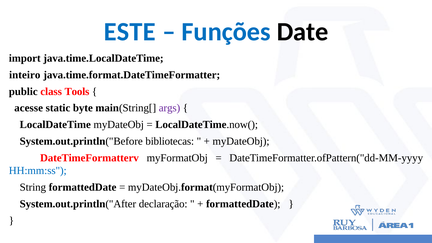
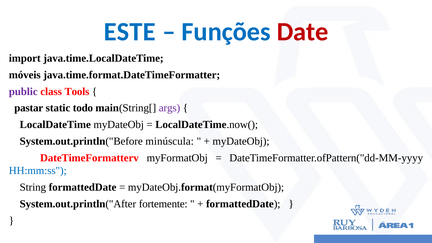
Date colour: black -> red (303, 32)
inteiro: inteiro -> móveis (25, 75)
public colour: black -> purple (23, 92)
acesse: acesse -> pastar (29, 108)
byte: byte -> todo (83, 108)
bibliotecas: bibliotecas -> minúscula (170, 141)
declaração: declaração -> fortemente (163, 204)
